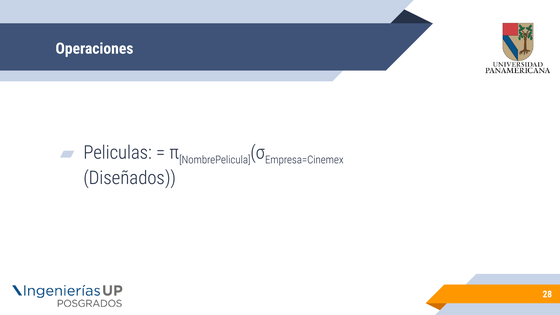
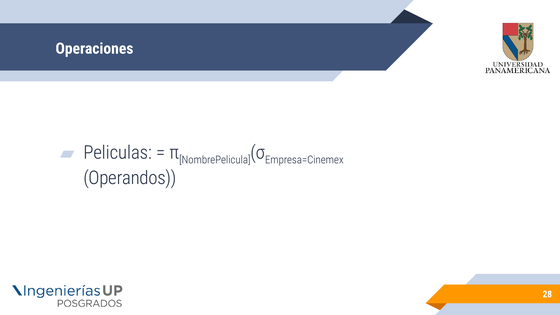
Diseñados: Diseñados -> Operandos (130, 178)
